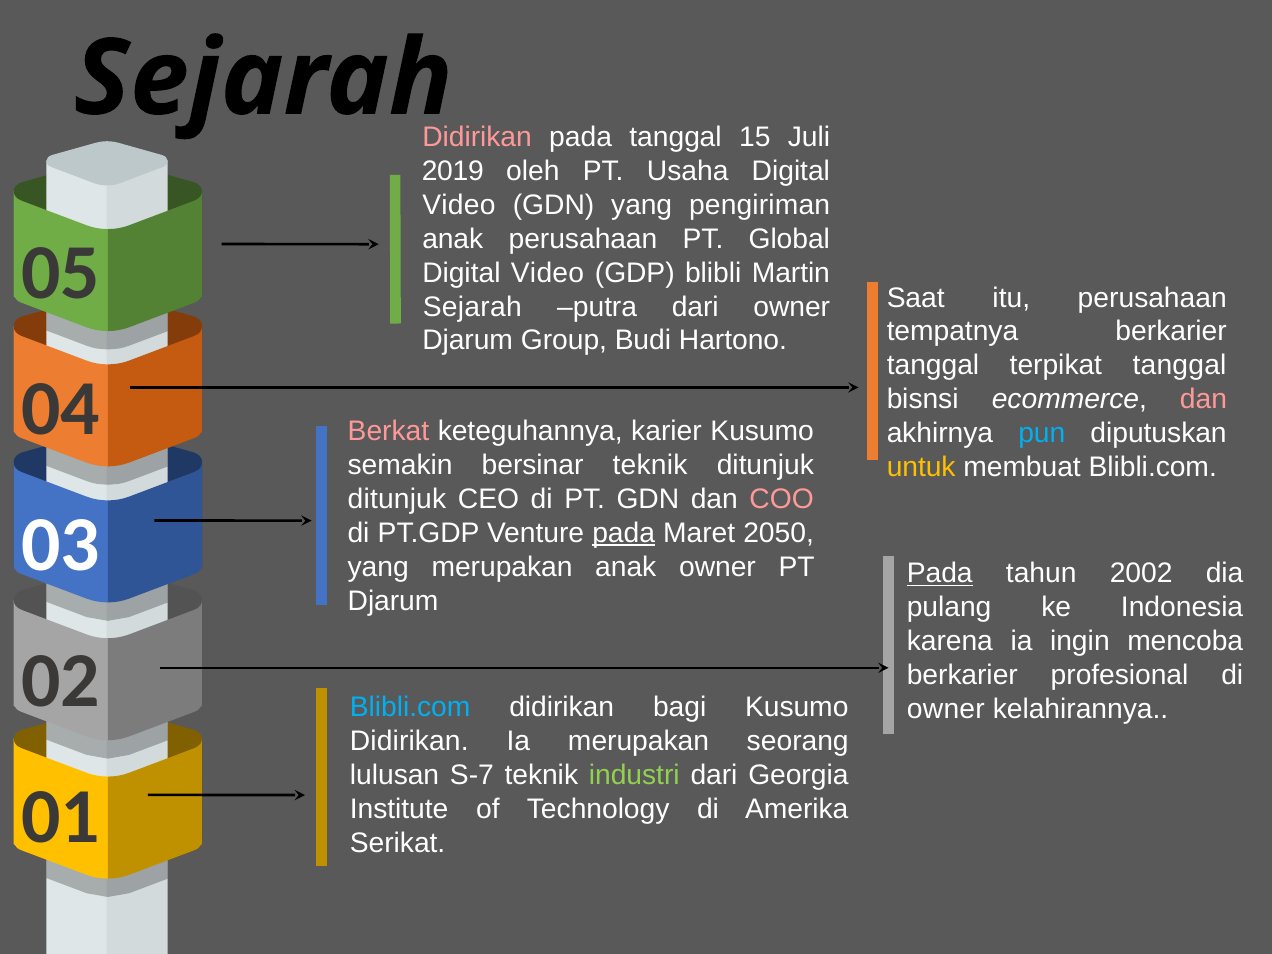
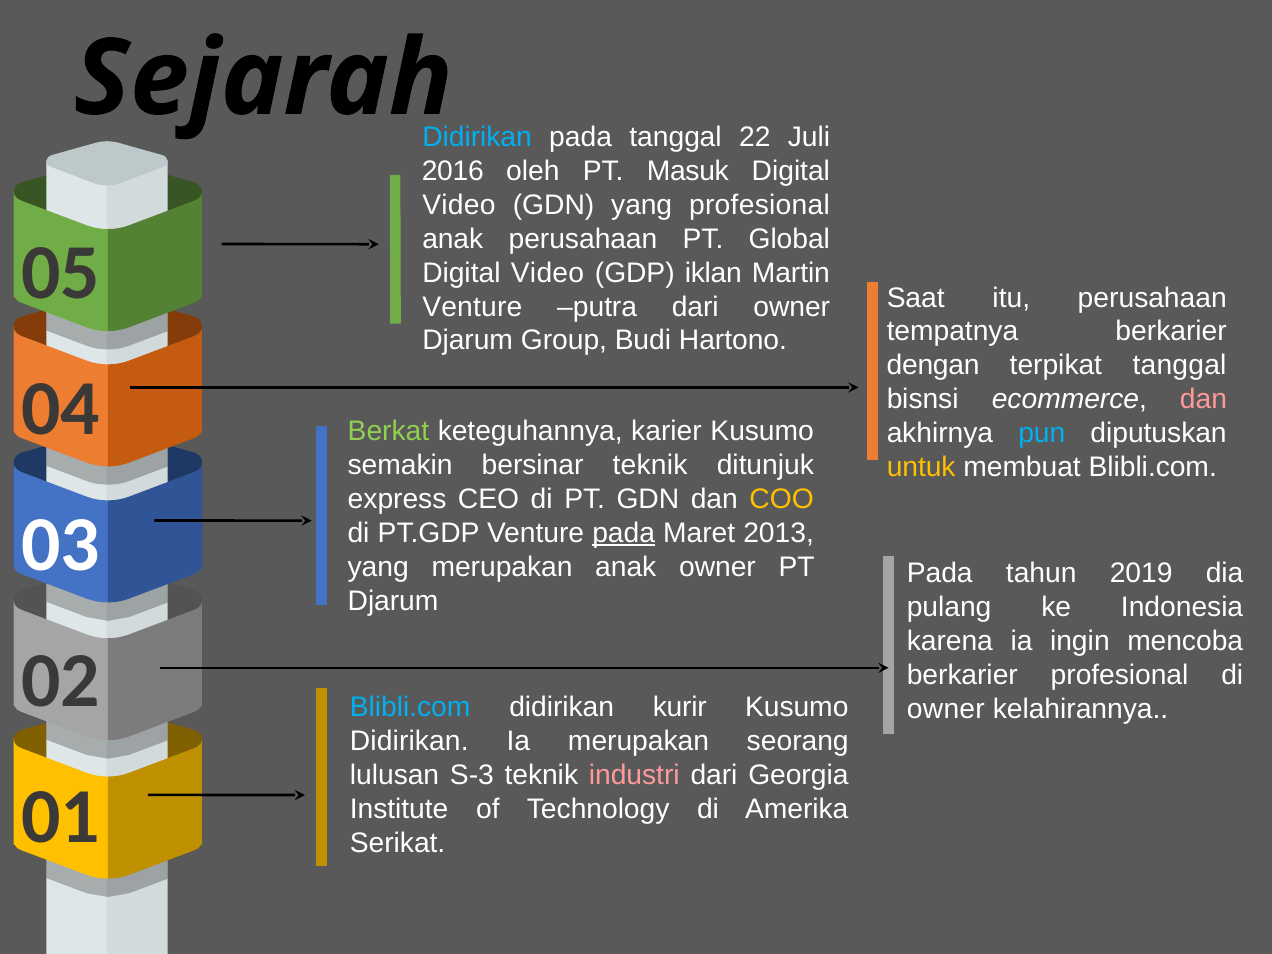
Didirikan colour: pink -> light blue (477, 137)
15: 15 -> 22 (755, 137)
2019: 2019 -> 2016 (453, 171)
Usaha: Usaha -> Masuk (688, 171)
yang pengiriman: pengiriman -> profesional (760, 205)
blibli: blibli -> iklan (713, 273)
Sejarah: Sejarah -> Venture (472, 307)
tanggal: tanggal -> dengan (933, 366)
Berkat colour: pink -> light green (388, 431)
ditunjuk: ditunjuk -> express (397, 499)
COO colour: pink -> yellow (782, 499)
2050: 2050 -> 2013 (779, 533)
Pada underline: present -> none (940, 573)
2002: 2002 -> 2019 (1141, 573)
bagi: bagi -> kurir (680, 707)
S-7: S-7 -> S-3 (472, 775)
industri colour: light green -> pink (634, 775)
